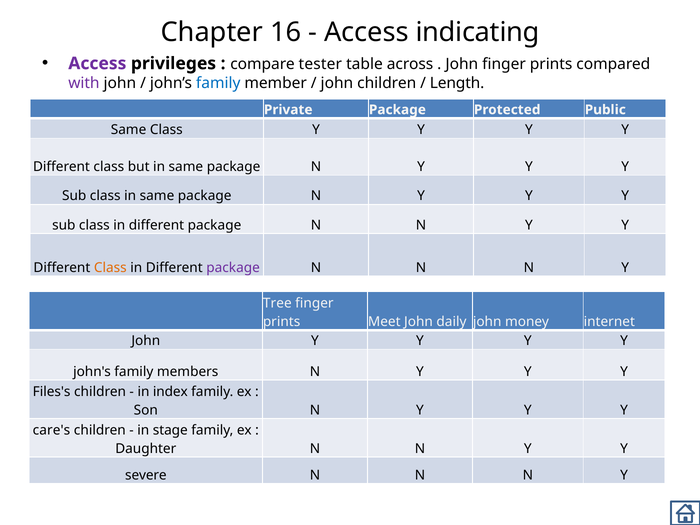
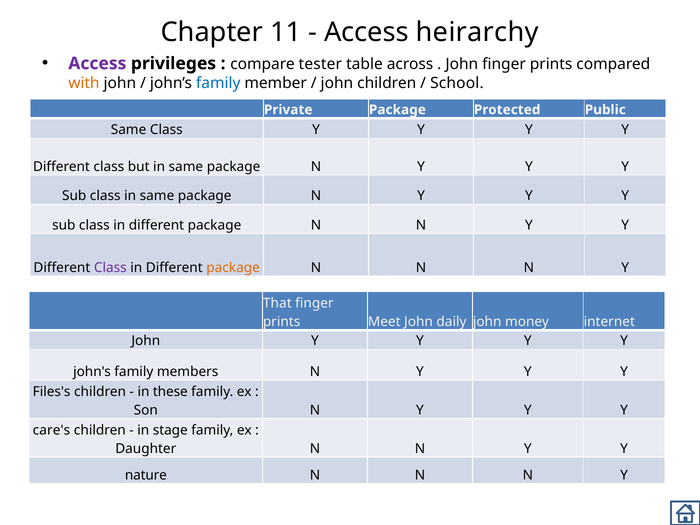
16: 16 -> 11 (286, 32)
indicating: indicating -> heirarchy (477, 32)
with colour: purple -> orange (84, 83)
Length: Length -> School (457, 83)
Class colour: orange -> purple (110, 268)
package colour: purple -> orange (233, 268)
Tree: Tree -> That (277, 303)
index: index -> these (170, 392)
severe: severe -> nature (146, 475)
